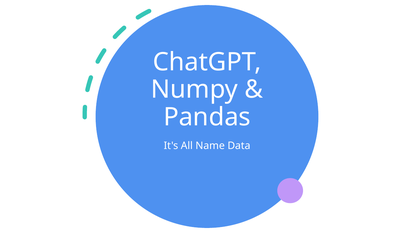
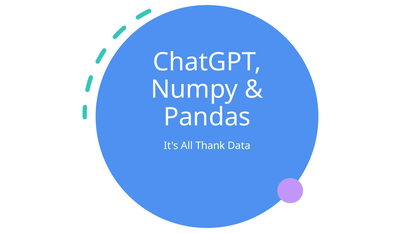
Name: Name -> Thank (210, 146)
